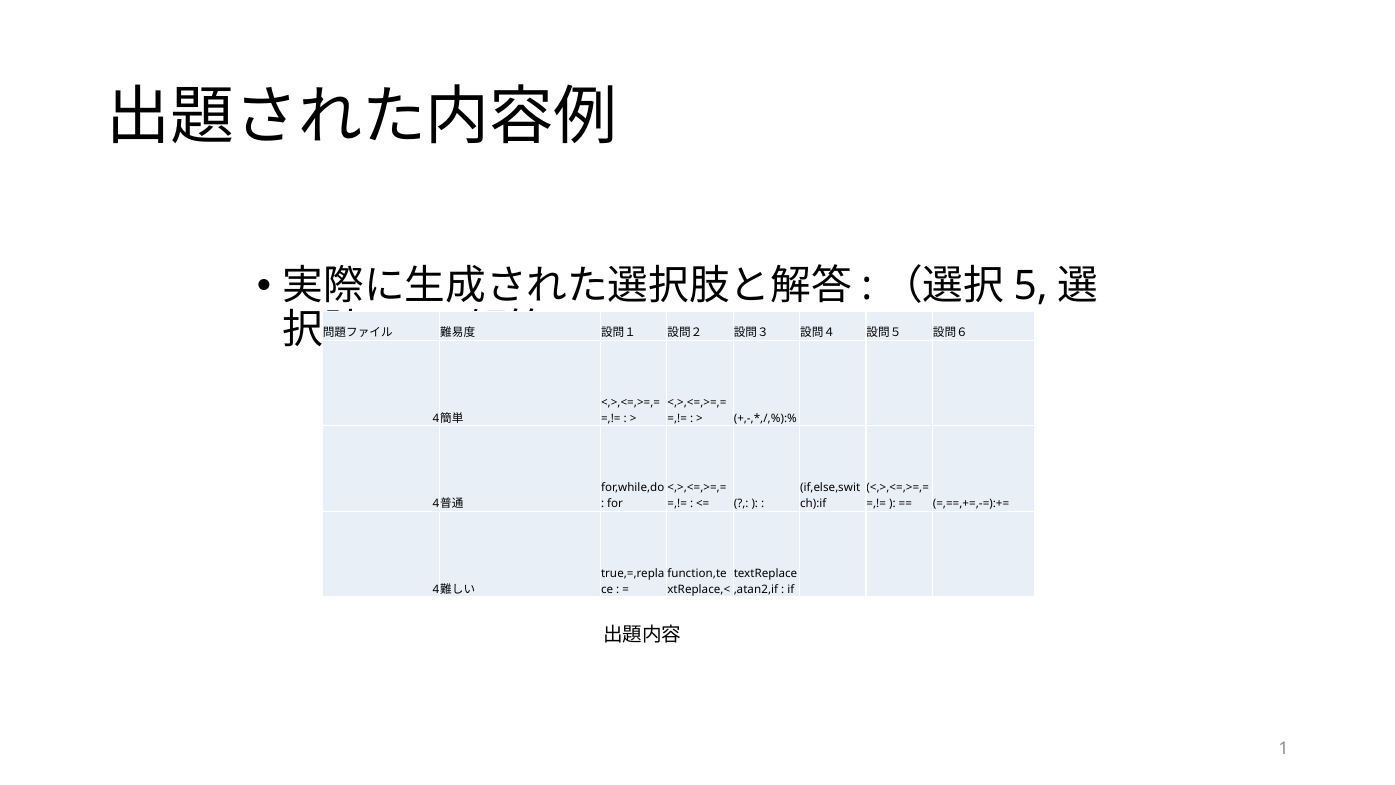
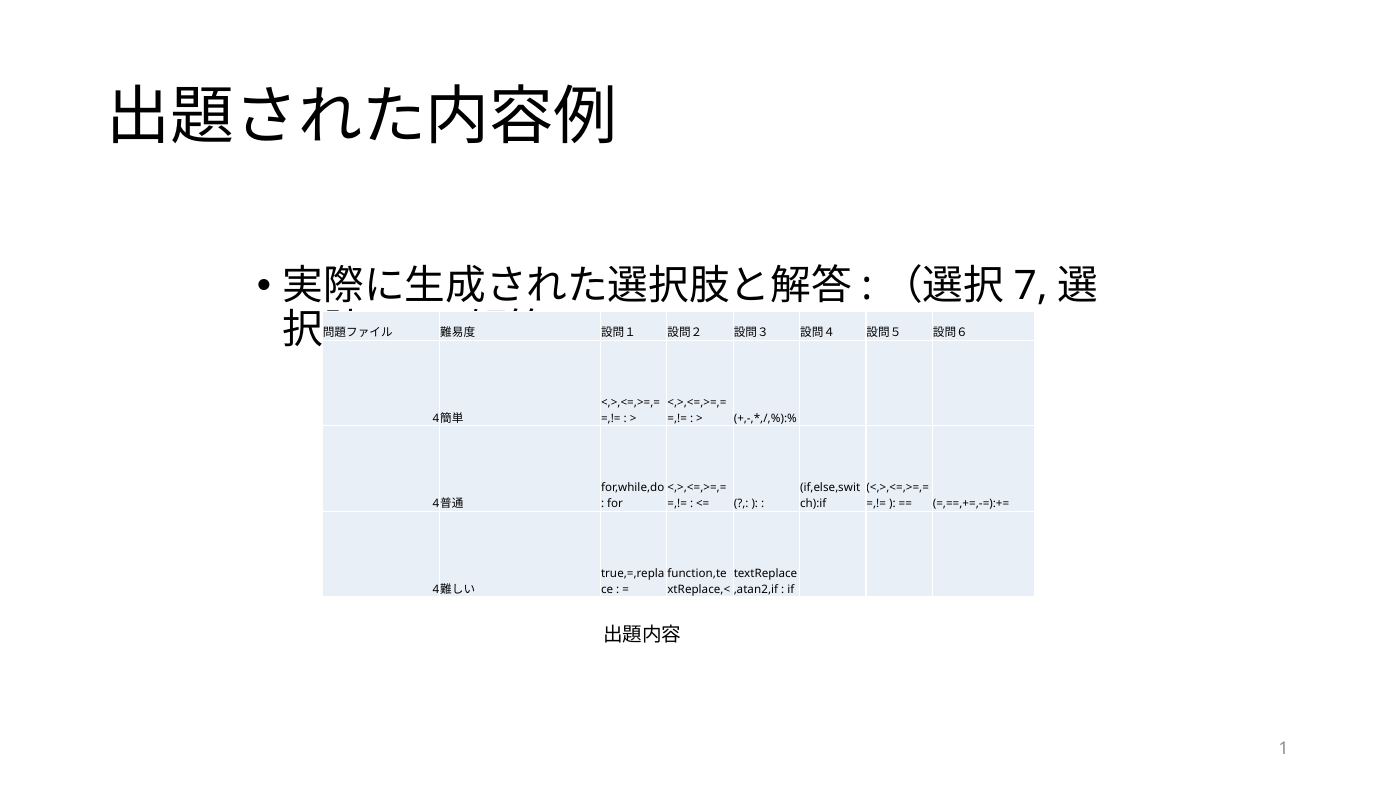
5: 5 -> 7 (1031, 286)
